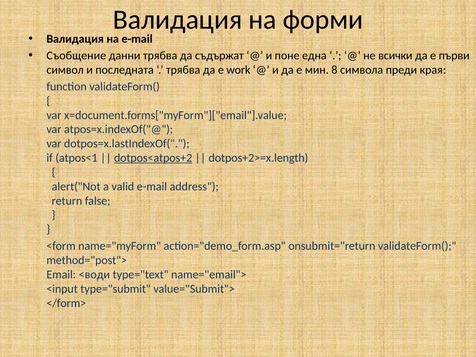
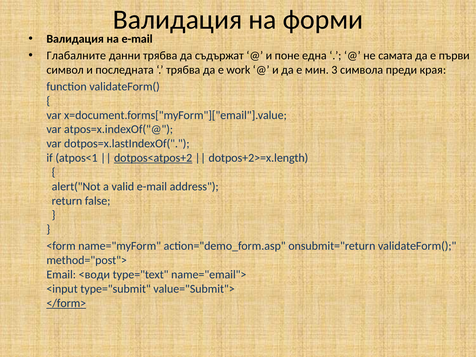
Съобщение: Съобщение -> Глабалните (76, 56)
всички: всички -> самата (395, 56)
8: 8 -> 3 (334, 70)
</form> underline: none -> present (66, 303)
